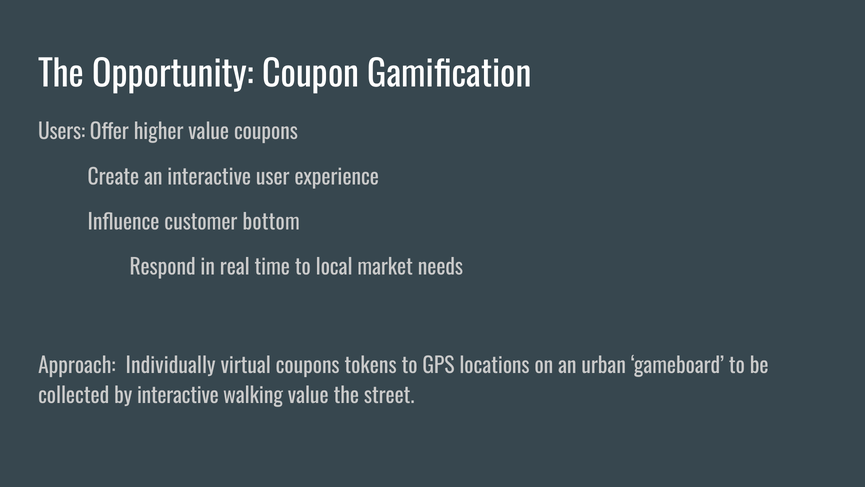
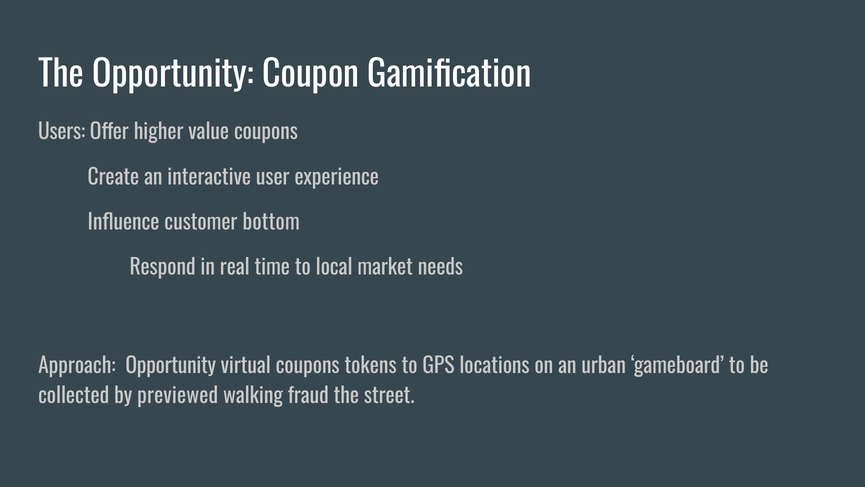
Approach Individually: Individually -> Opportunity (171, 366)
by interactive: interactive -> previewed (178, 396)
walking value: value -> fraud (308, 396)
